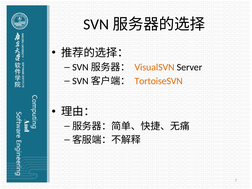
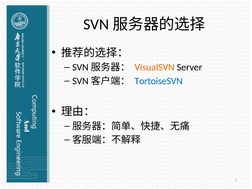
TortoiseSVN colour: orange -> blue (159, 81)
